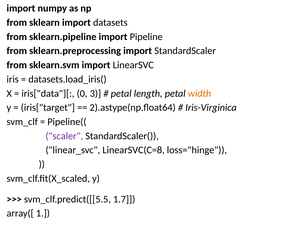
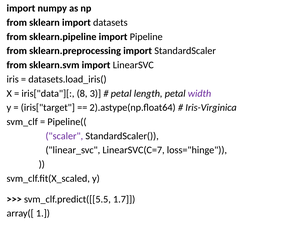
0: 0 -> 8 (82, 93)
width colour: orange -> purple (200, 93)
LinearSVC(C=8: LinearSVC(C=8 -> LinearSVC(C=7 (134, 150)
